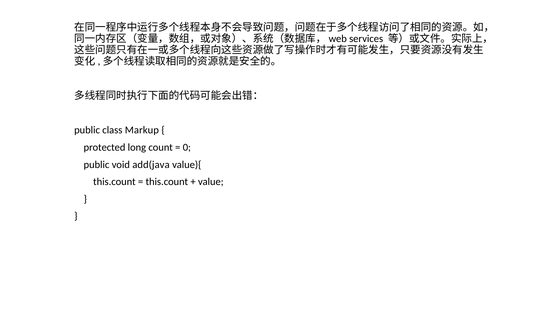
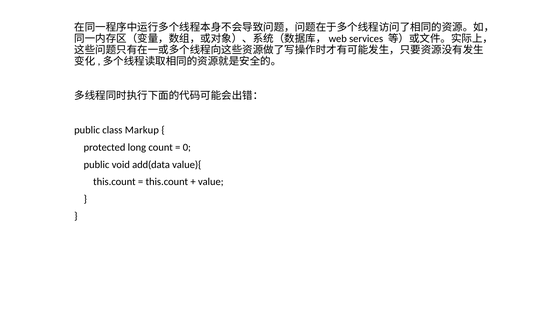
add(java: add(java -> add(data (151, 165)
